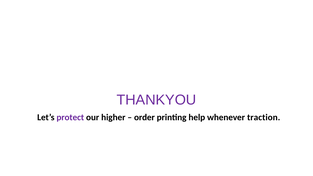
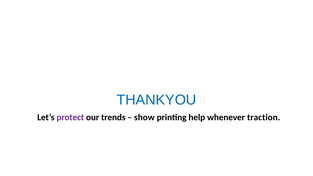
THANKYOU colour: purple -> blue (156, 100)
higher: higher -> trends (113, 117)
order: order -> show (144, 117)
